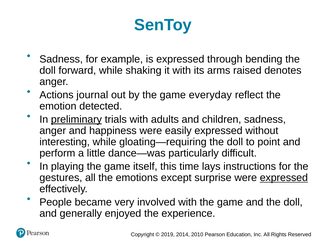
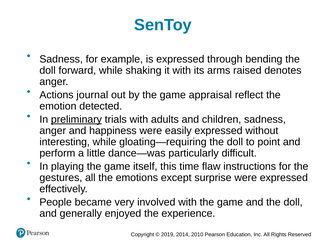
everyday: everyday -> appraisal (210, 95)
lays: lays -> flaw (211, 166)
expressed underline: present -> none (284, 177)
